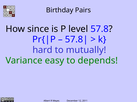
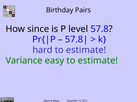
hard to mutually: mutually -> estimate (86, 50)
easy to depends: depends -> estimate (98, 61)
